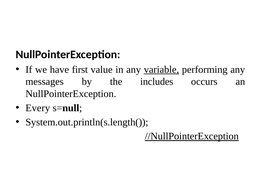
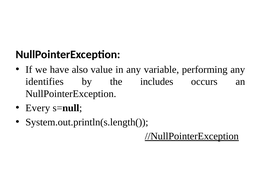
first: first -> also (80, 70)
variable underline: present -> none (161, 70)
messages: messages -> identifies (45, 82)
